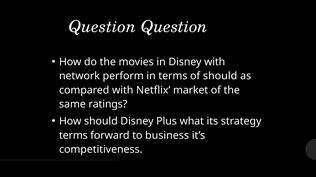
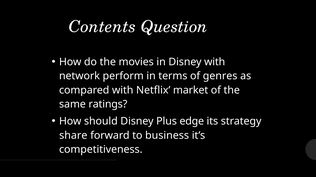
Question: Question -> Contents (102, 27)
of should: should -> genres (220, 76)
what: what -> edge (192, 122)
terms: terms -> share (73, 136)
